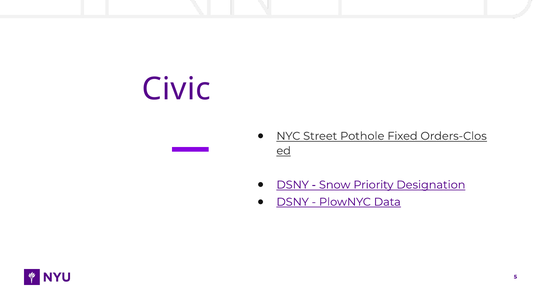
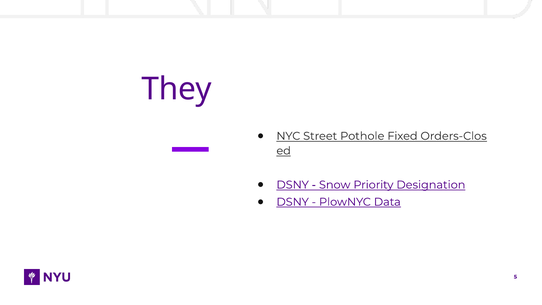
Civic: Civic -> They (177, 89)
